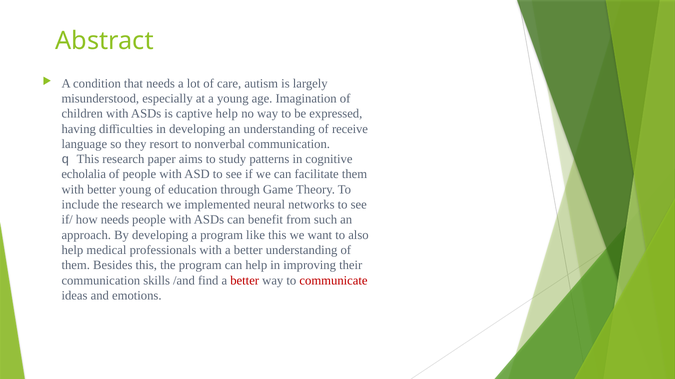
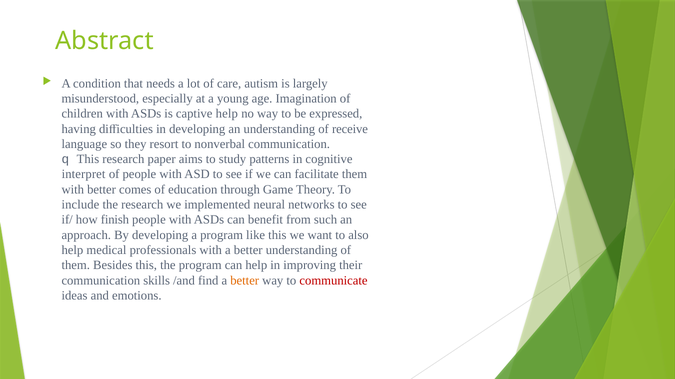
echolalia: echolalia -> interpret (84, 175)
better young: young -> comes (135, 190)
how needs: needs -> finish (115, 220)
better colour: red -> orange (245, 281)
